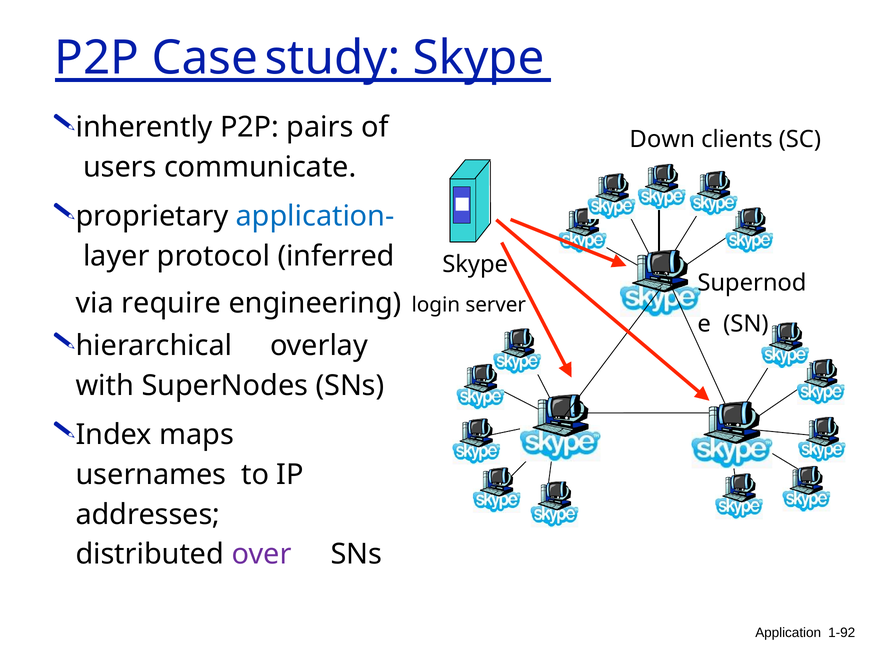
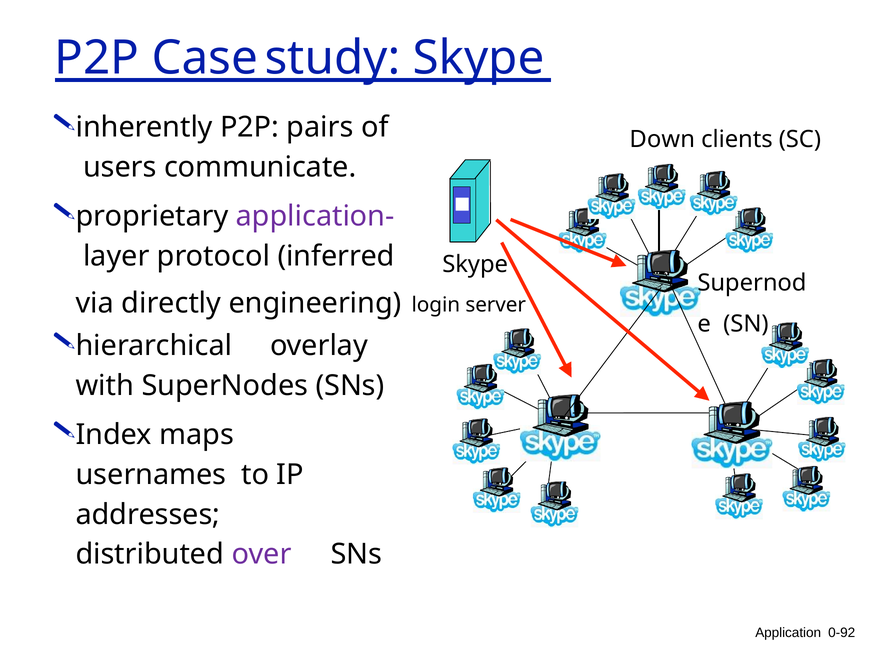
application- colour: blue -> purple (315, 216)
require: require -> directly (171, 303)
1-92: 1-92 -> 0-92 (842, 633)
